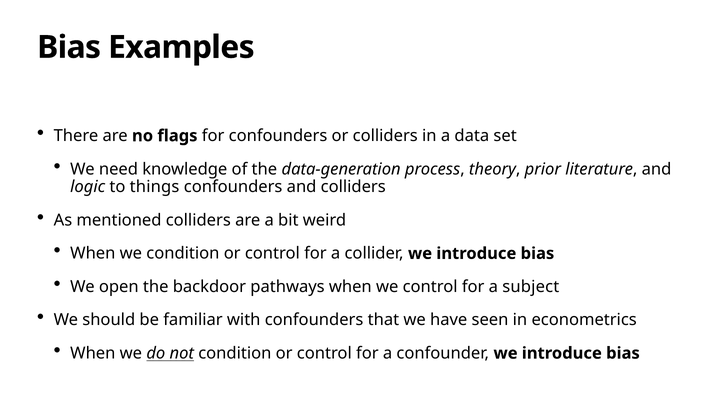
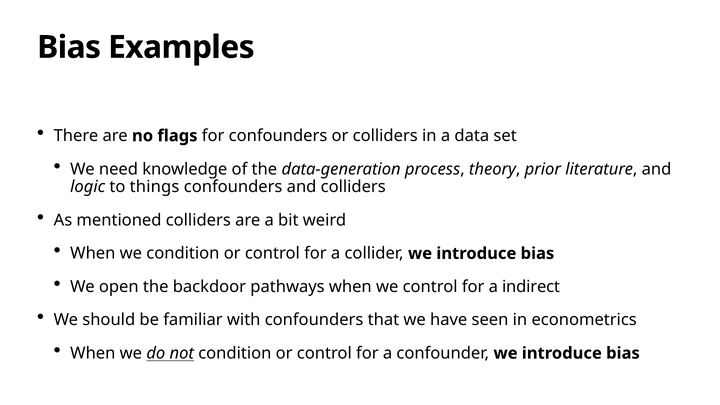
subject: subject -> indirect (531, 287)
